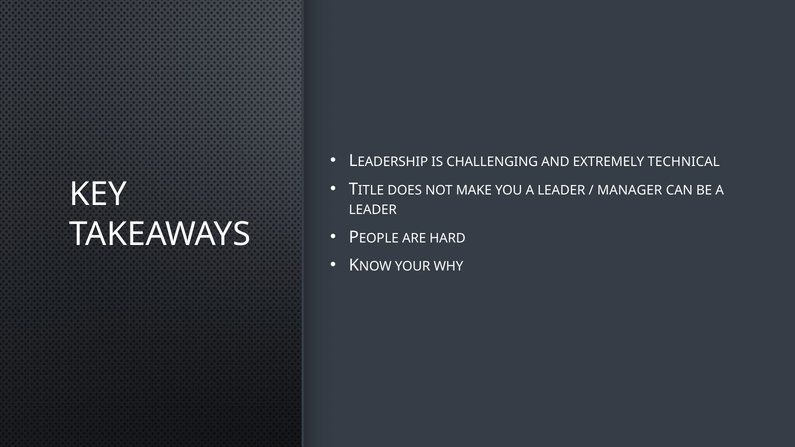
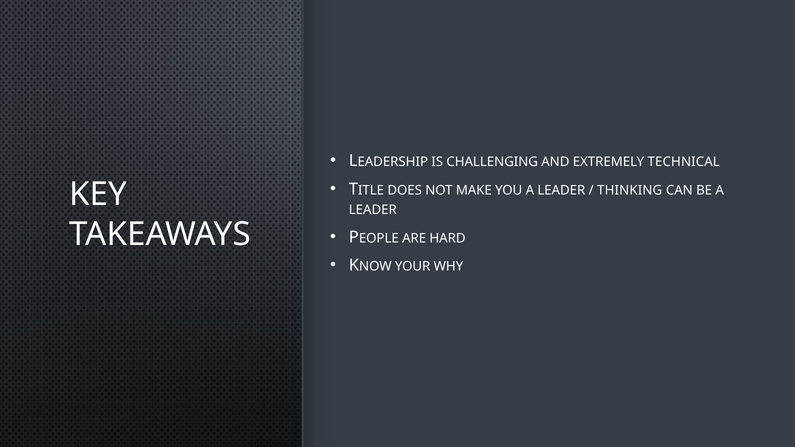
MANAGER: MANAGER -> THINKING (630, 190)
